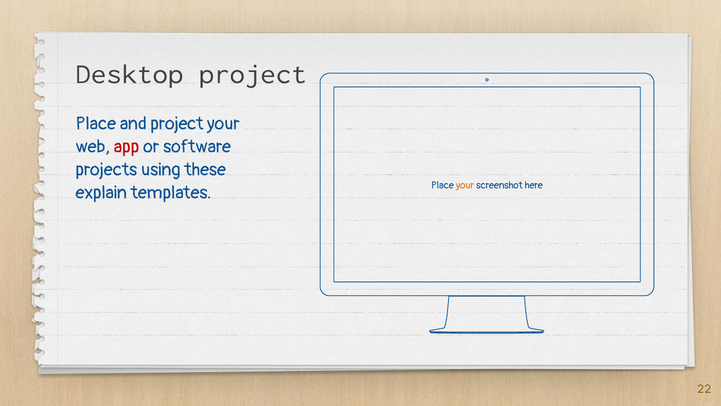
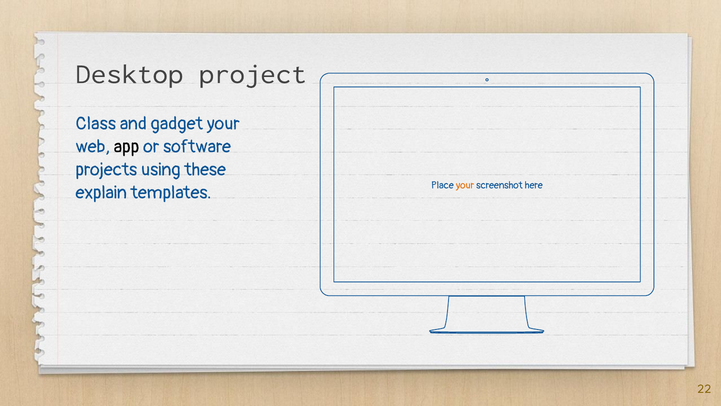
Place: Place -> Class (96, 124)
and project: project -> gadget (177, 124)
app colour: red -> black (127, 147)
